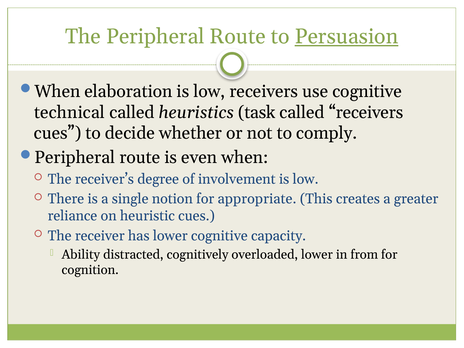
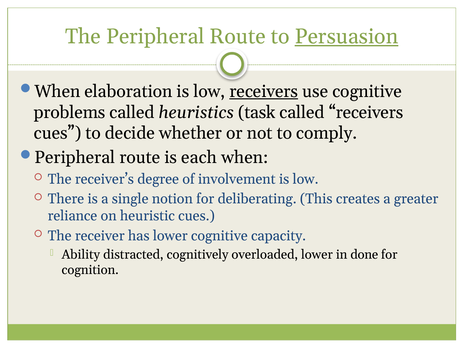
receivers underline: none -> present (264, 91)
technical: technical -> problems (70, 112)
even: even -> each (199, 158)
appropriate: appropriate -> deliberating (257, 199)
from: from -> done (364, 255)
